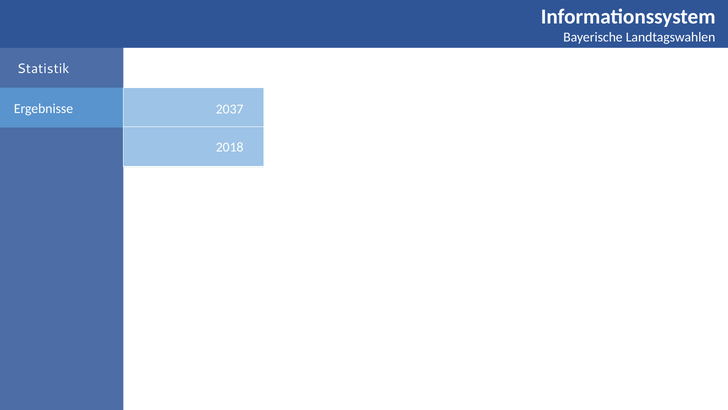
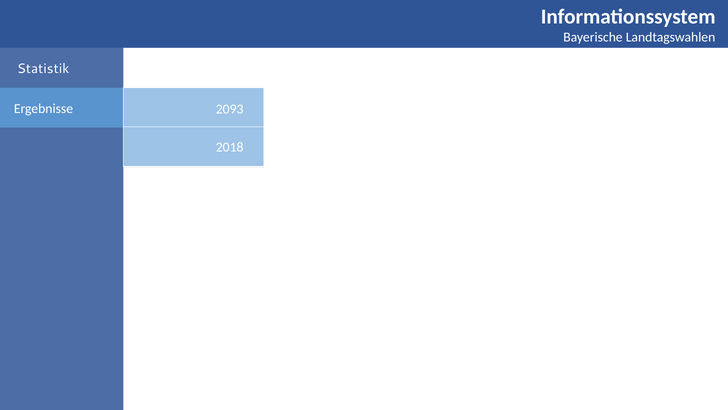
2037: 2037 -> 2093 (230, 109)
